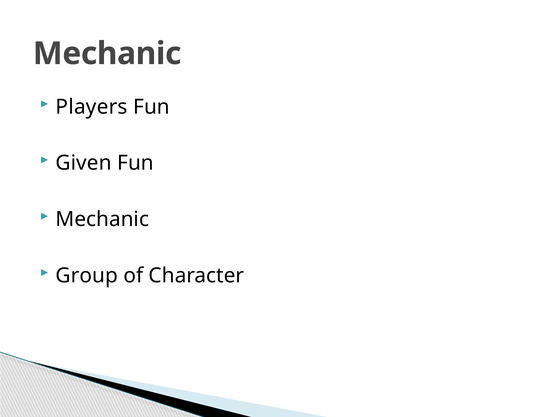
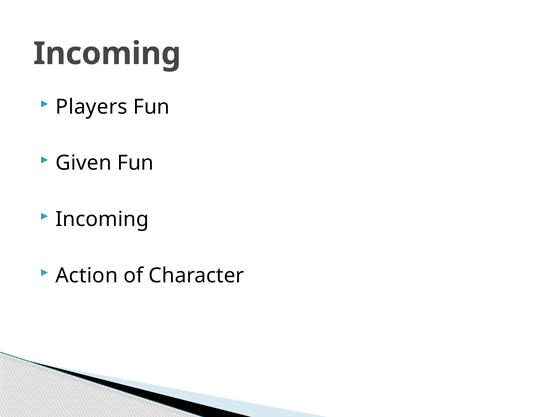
Mechanic: Mechanic -> Incoming (107, 54)
Mechanic: Mechanic -> Incoming (102, 219)
Group: Group -> Action (87, 275)
